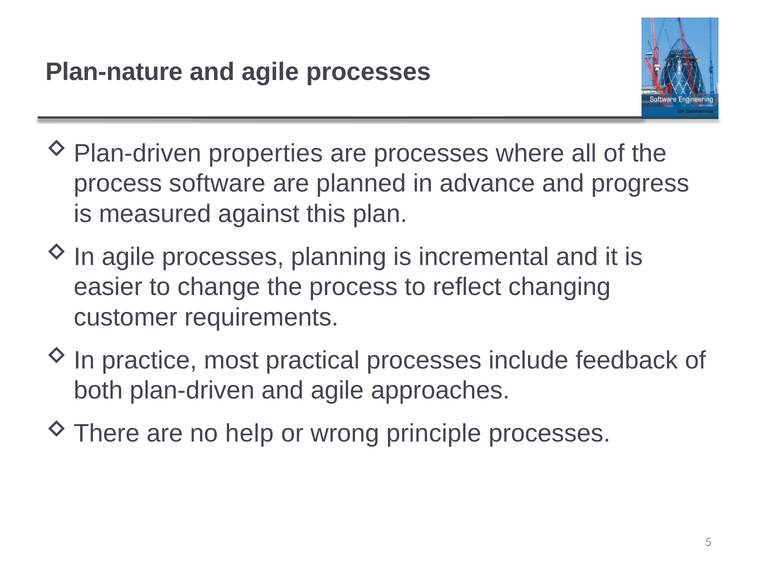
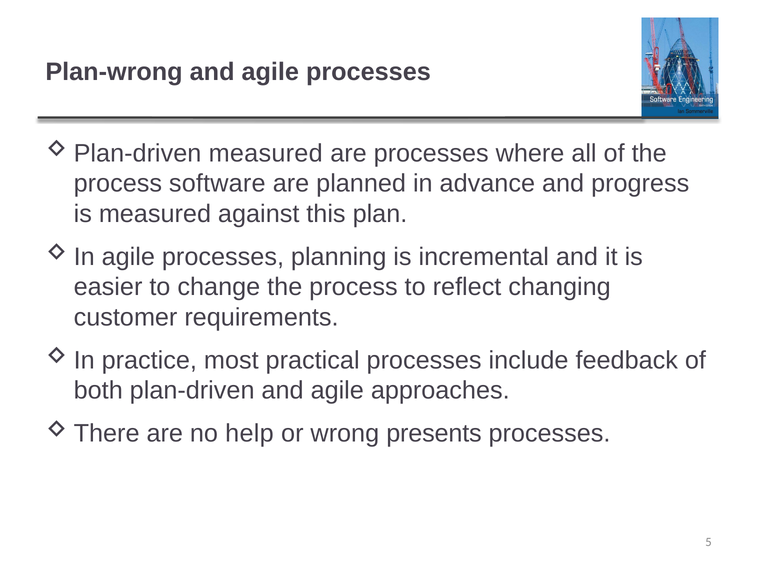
Plan-nature: Plan-nature -> Plan-wrong (114, 72)
properties: properties -> measured (266, 153)
principle: principle -> presents (434, 433)
